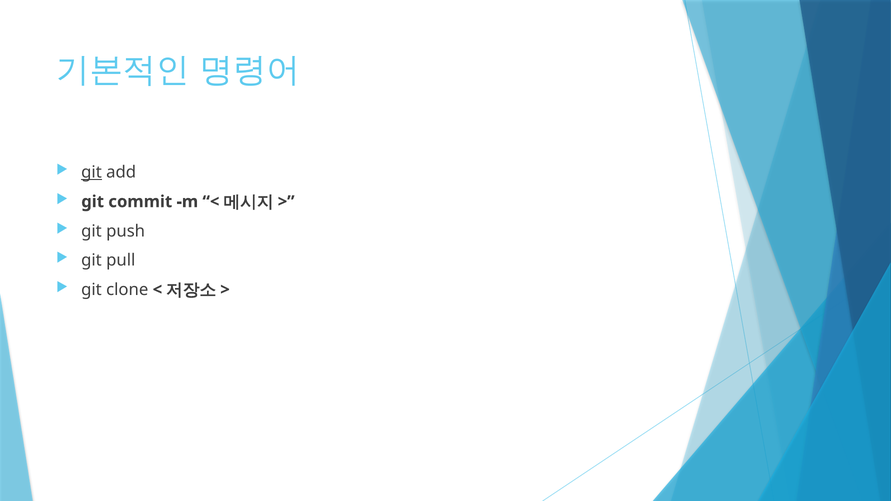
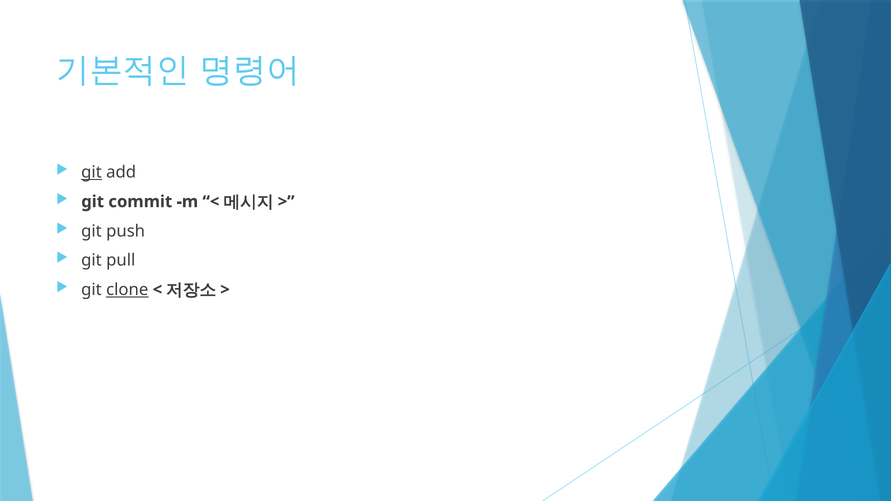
clone underline: none -> present (127, 290)
